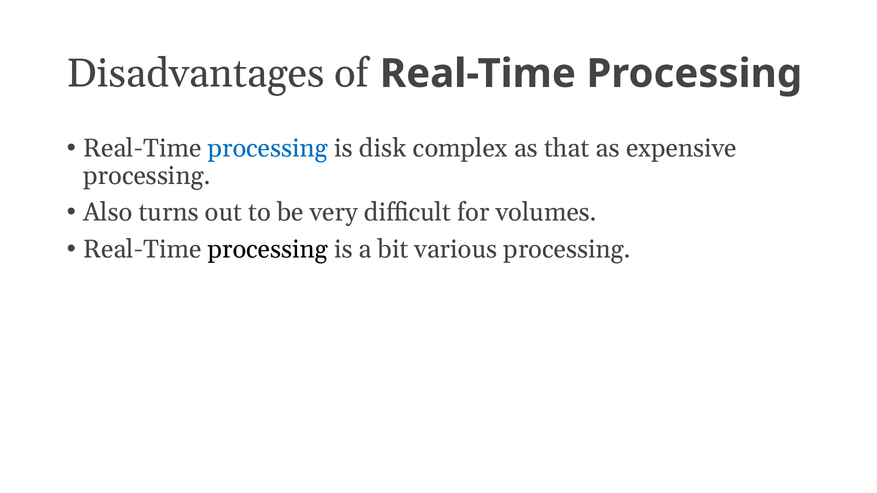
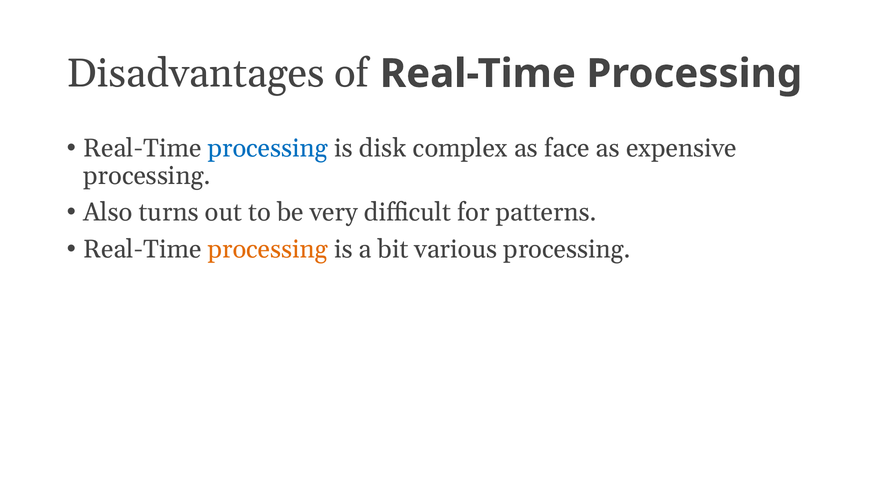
that: that -> face (567, 148)
volumes: volumes -> patterns (546, 213)
processing colour: black -> orange (268, 249)
